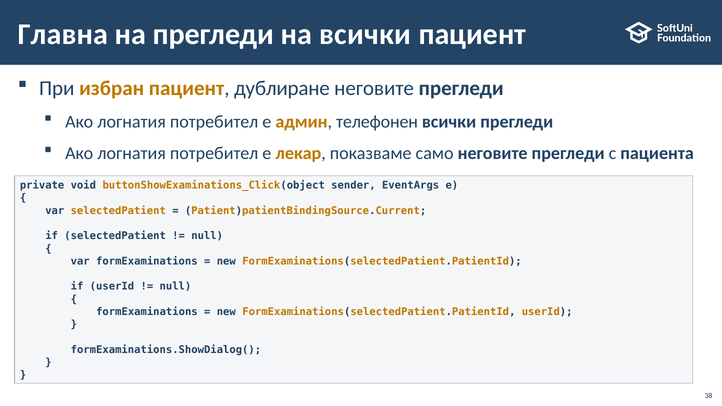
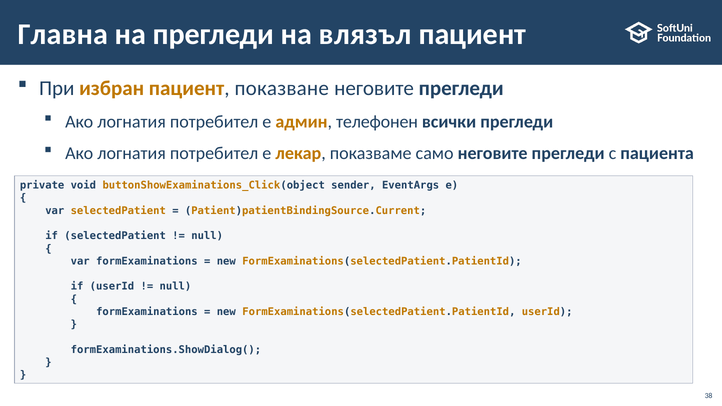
на всички: всички -> влязъл (365, 34)
дублиране: дублиране -> показване (282, 88)
